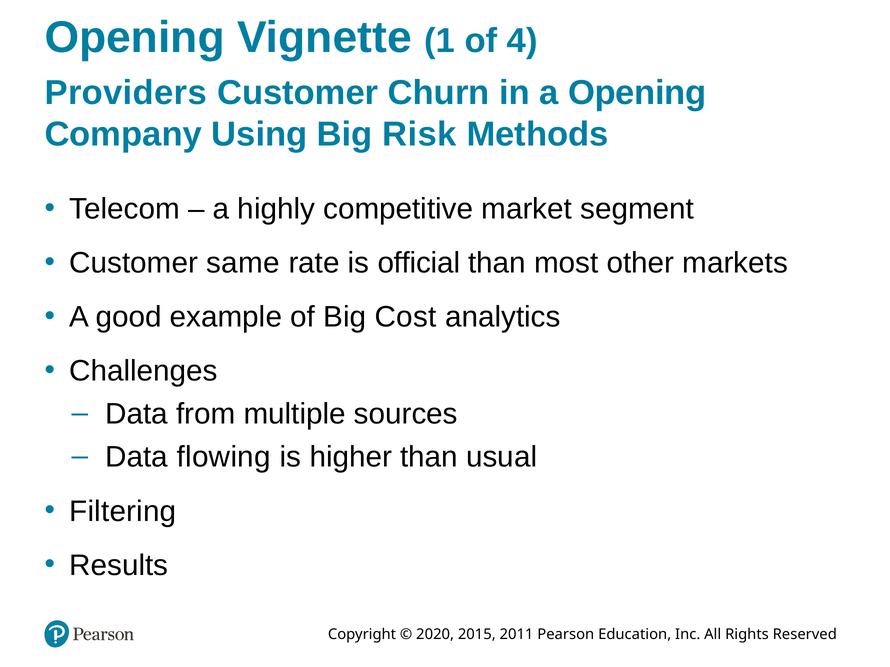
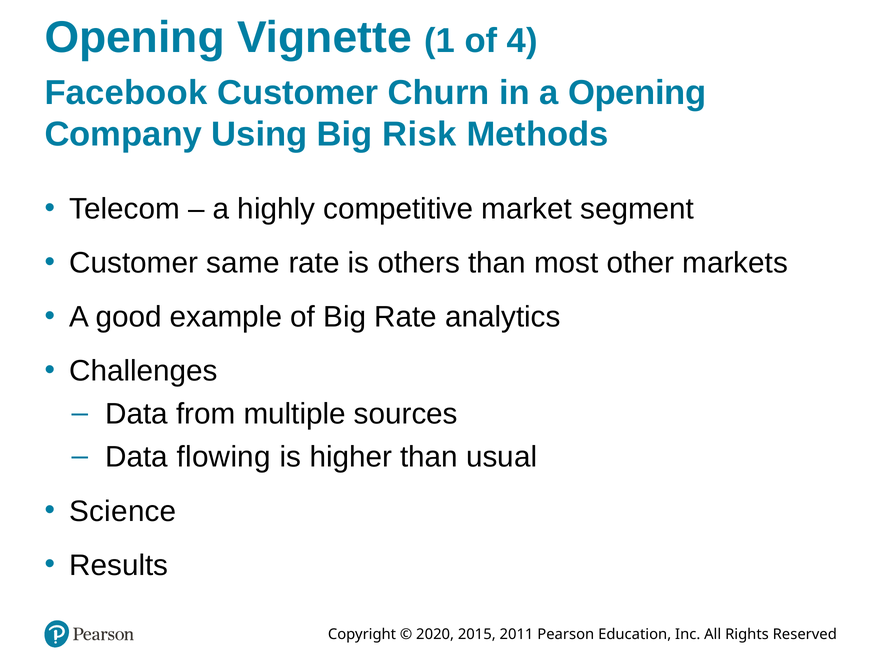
Providers: Providers -> Facebook (126, 93)
official: official -> others (419, 263)
Big Cost: Cost -> Rate (406, 317)
Filtering: Filtering -> Science (123, 512)
